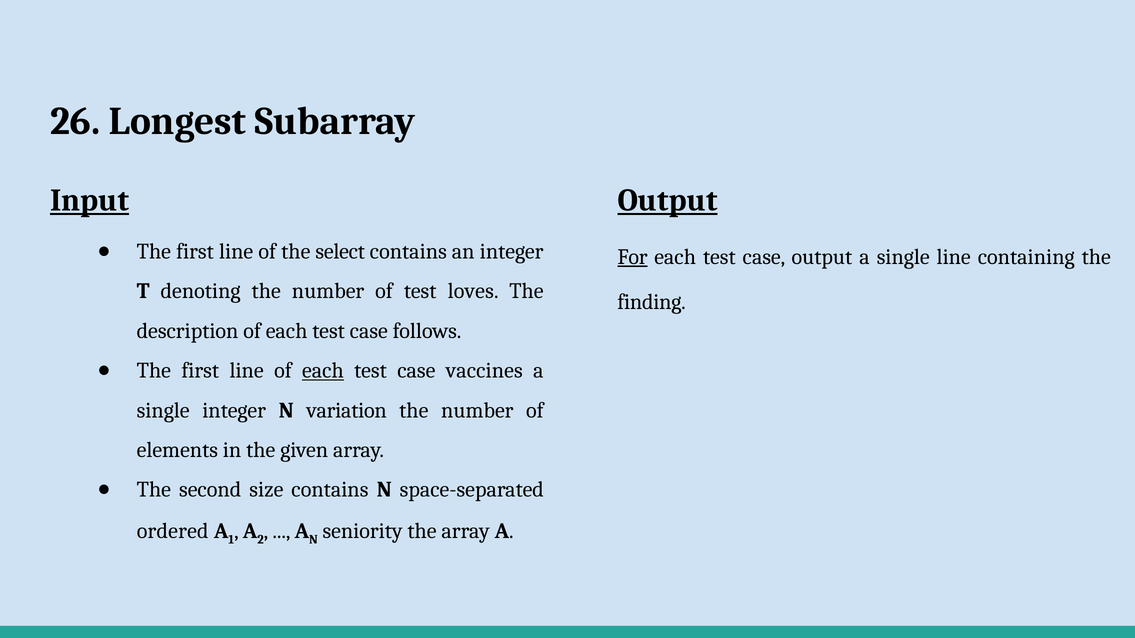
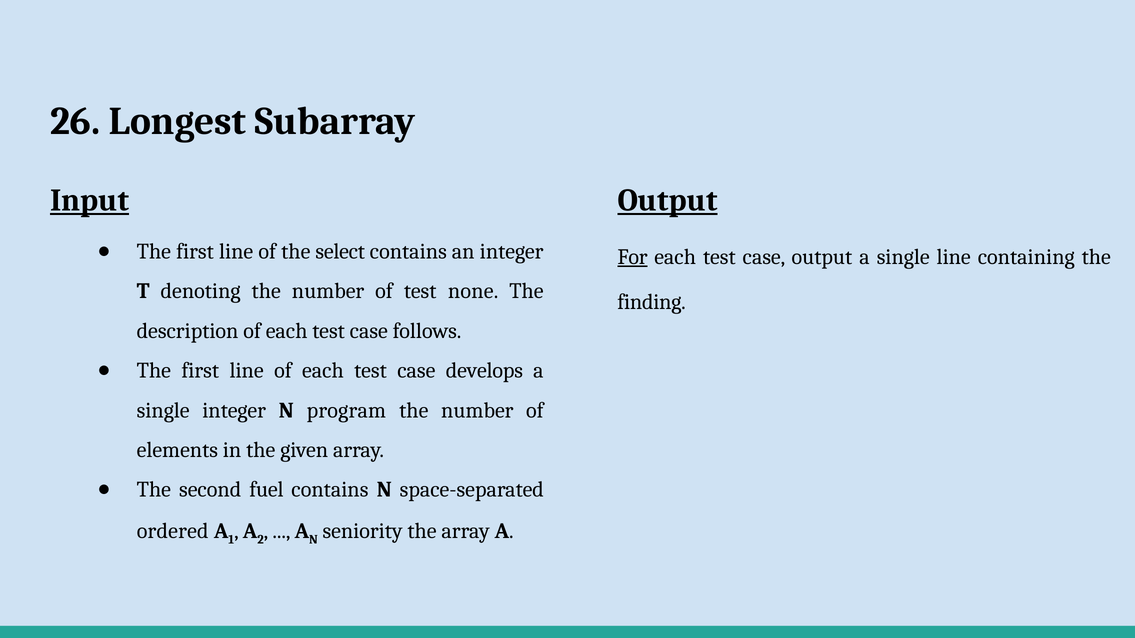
loves: loves -> none (473, 291)
each underline: present -> none (323, 371)
vaccines: vaccines -> develops (484, 371)
variation: variation -> program (346, 411)
size: size -> fuel (266, 490)
